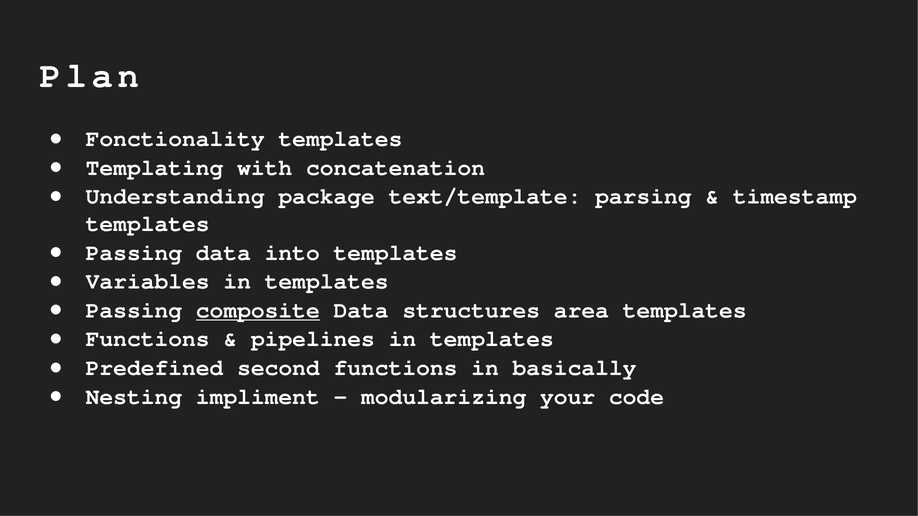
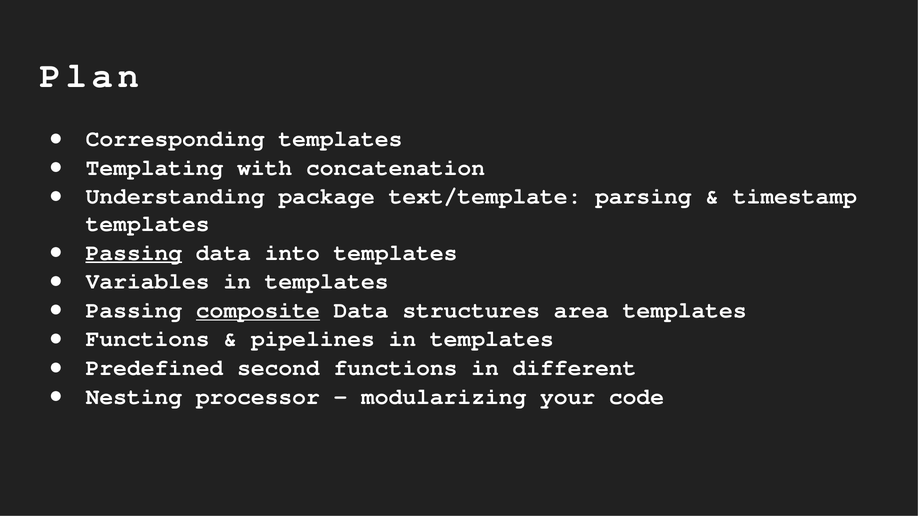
Fonctionality: Fonctionality -> Corresponding (175, 139)
Passing underline: none -> present (134, 253)
basically: basically -> different (575, 368)
impliment: impliment -> processor (258, 397)
